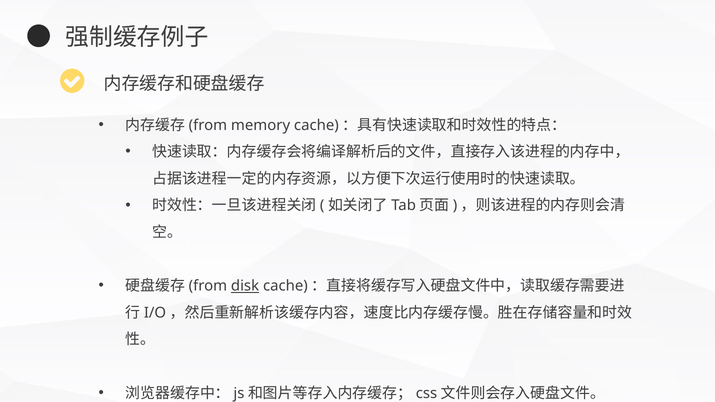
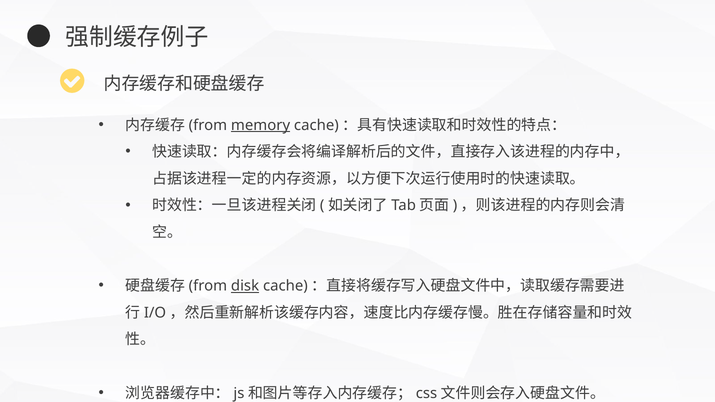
memory underline: none -> present (261, 125)
